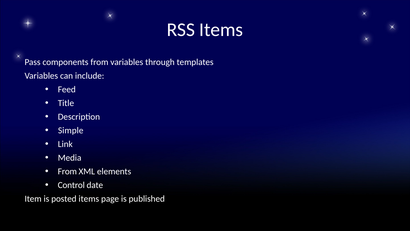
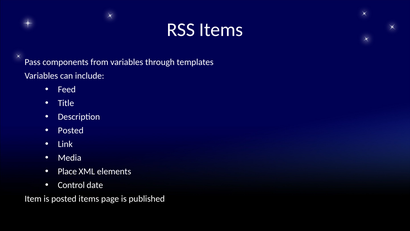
Simple: Simple -> Posted (71, 130)
From: From -> Place (67, 171)
